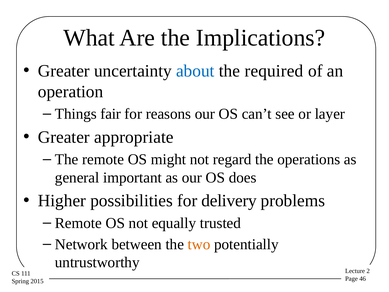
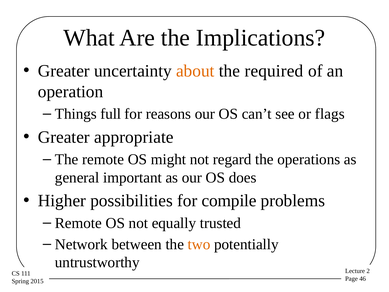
about colour: blue -> orange (195, 71)
fair: fair -> full (111, 114)
layer: layer -> flags (330, 114)
delivery: delivery -> compile (229, 201)
